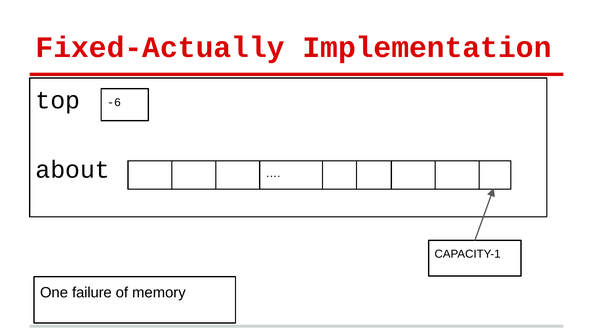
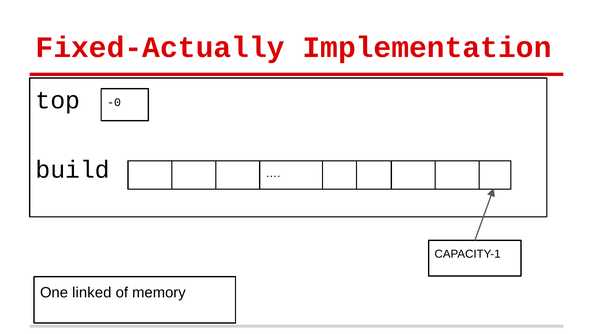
-6: -6 -> -0 (114, 102)
about: about -> build (73, 170)
failure: failure -> linked (92, 292)
